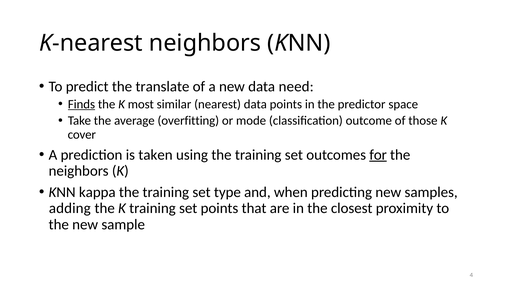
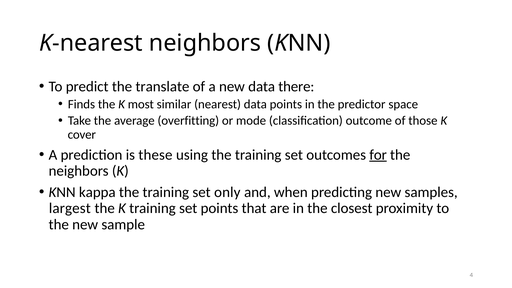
need: need -> there (296, 87)
Finds underline: present -> none (81, 104)
taken: taken -> these (155, 155)
type: type -> only (227, 192)
adding: adding -> largest (70, 208)
